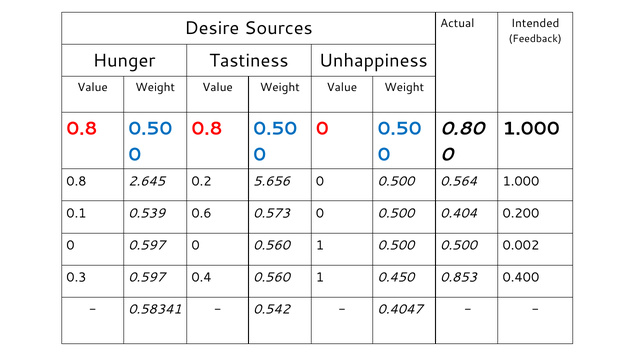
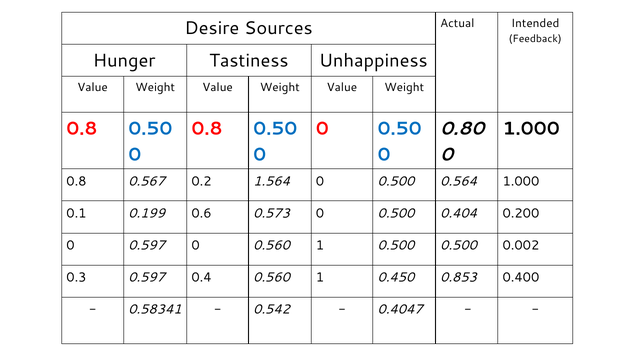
2.645: 2.645 -> 0.567 (147, 181)
5.656: 5.656 -> 1.564 (272, 181)
0.539: 0.539 -> 0.199 (147, 213)
